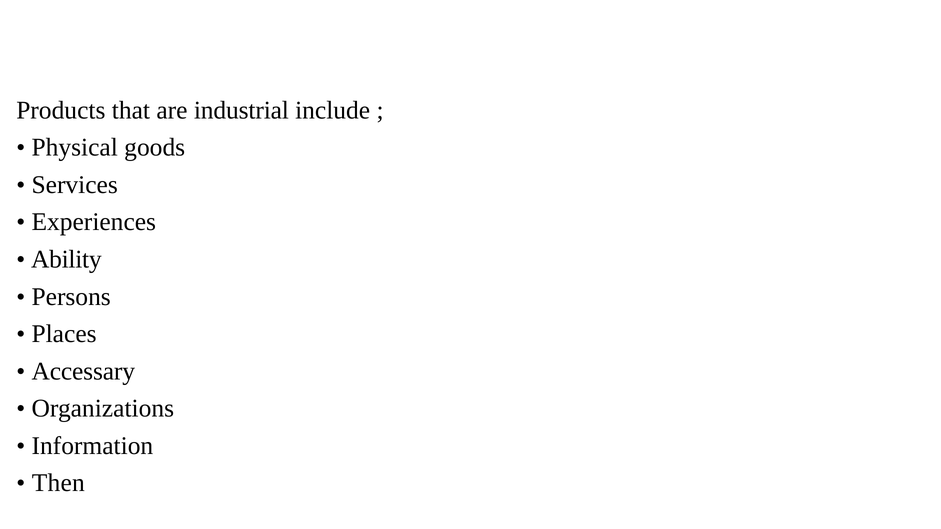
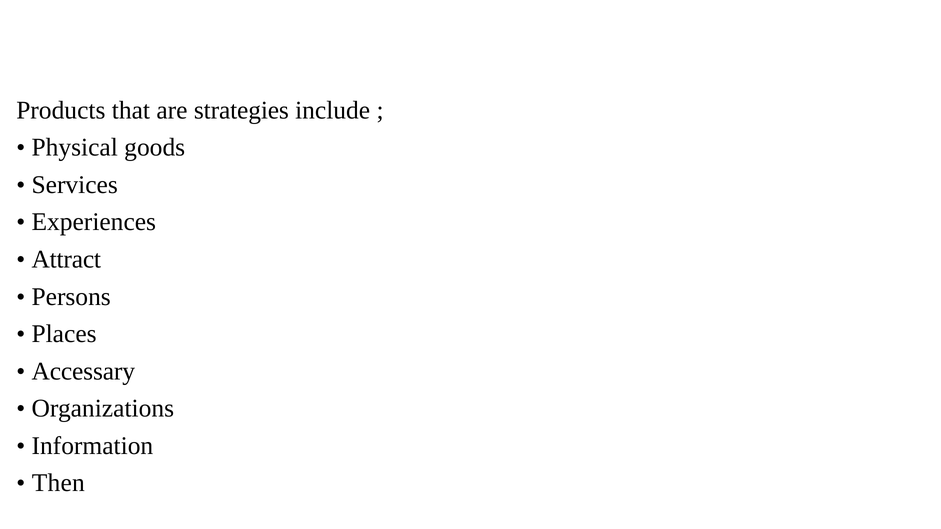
industrial: industrial -> strategies (241, 110)
Ability: Ability -> Attract (66, 259)
